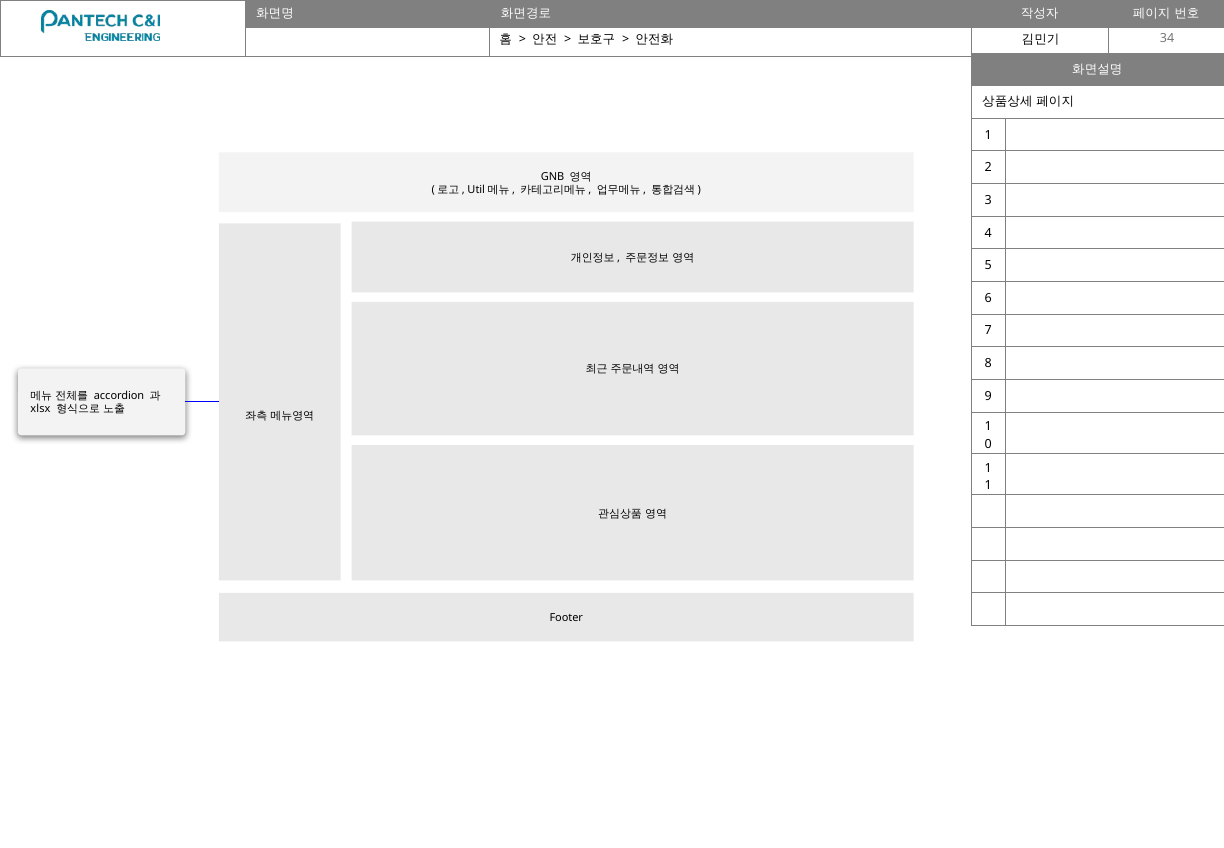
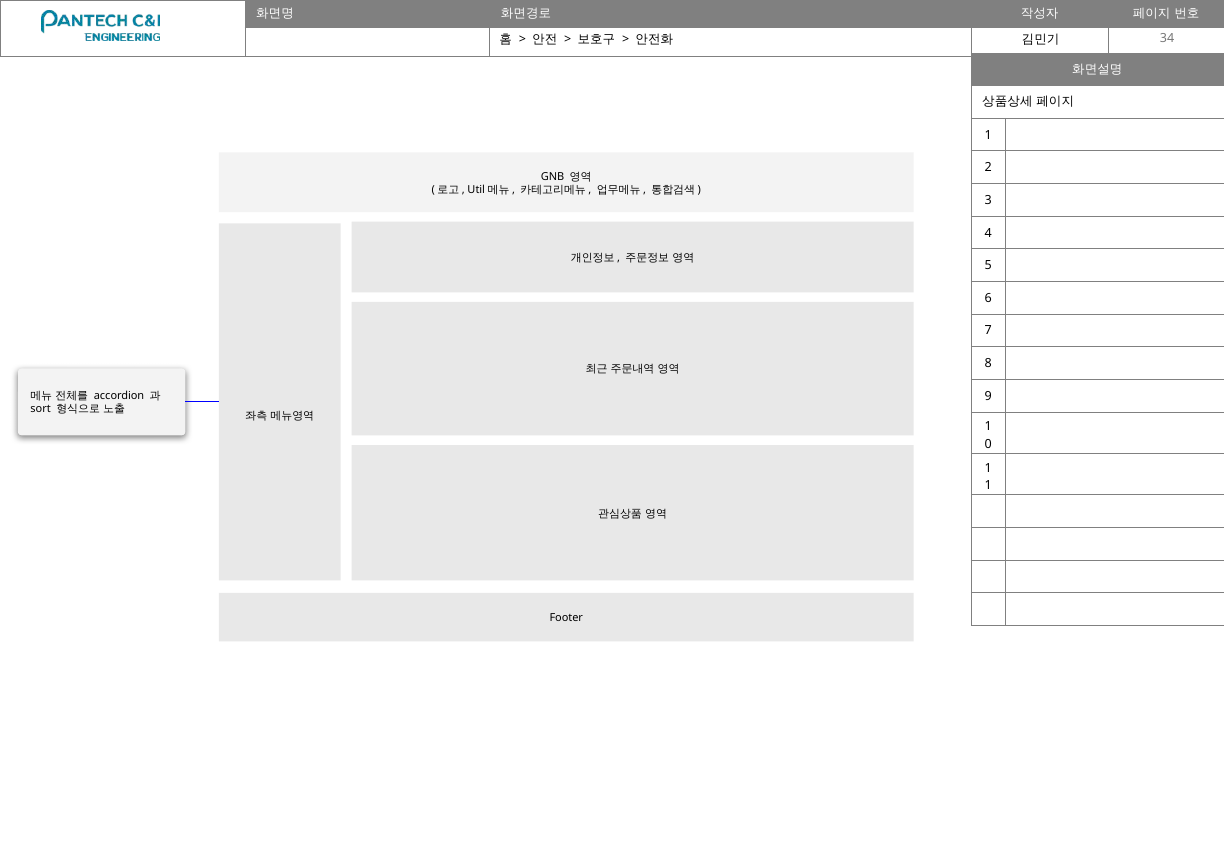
xlsx: xlsx -> sort (41, 409)
